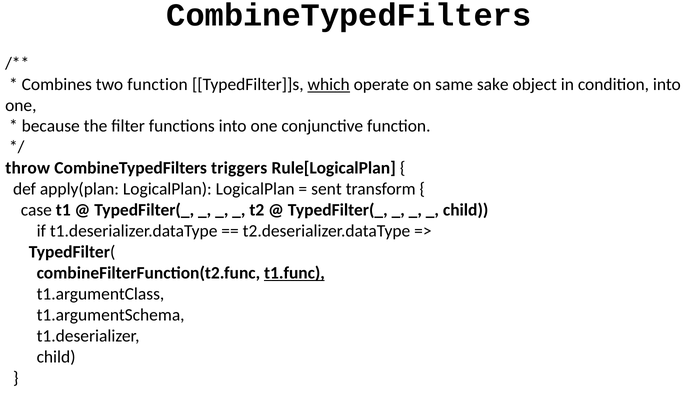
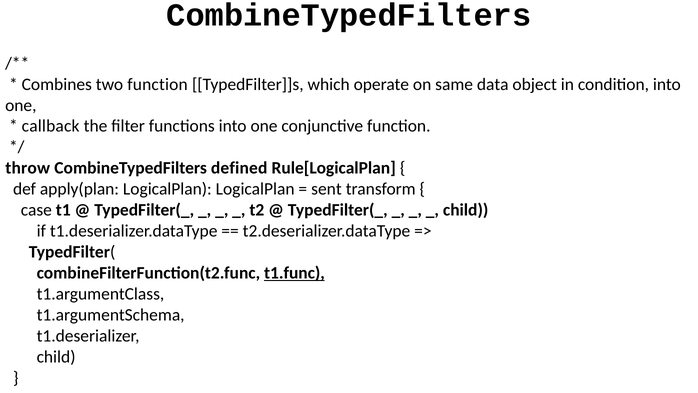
which underline: present -> none (329, 84)
sake: sake -> data (493, 84)
because: because -> callback (51, 126)
triggers: triggers -> defined (239, 168)
